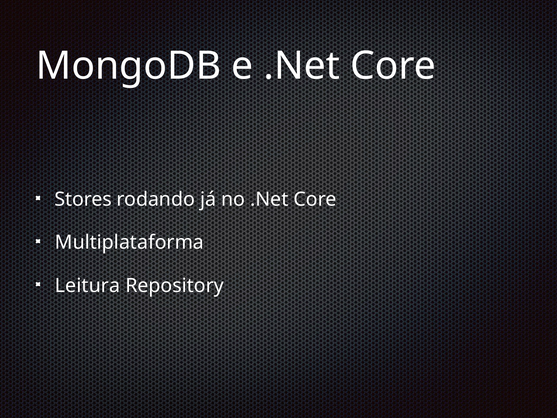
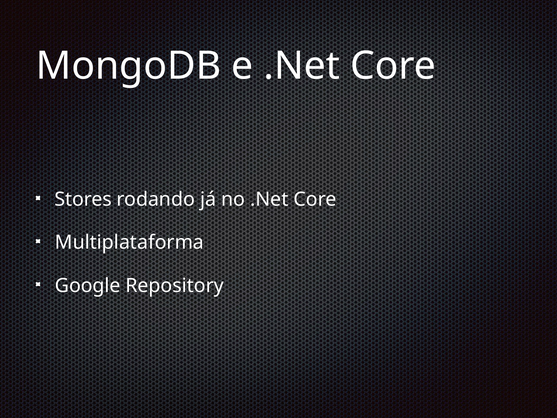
Leitura: Leitura -> Google (88, 285)
